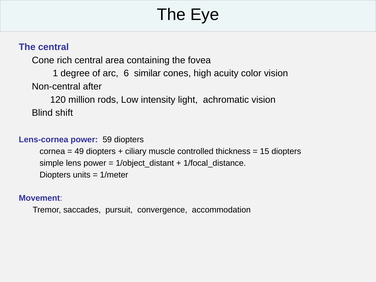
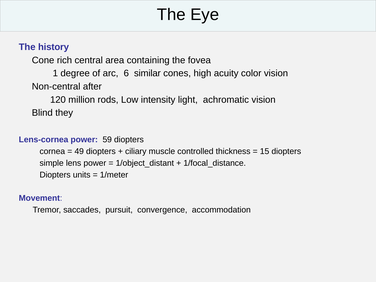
The central: central -> history (54, 47)
shift: shift -> they (64, 113)
